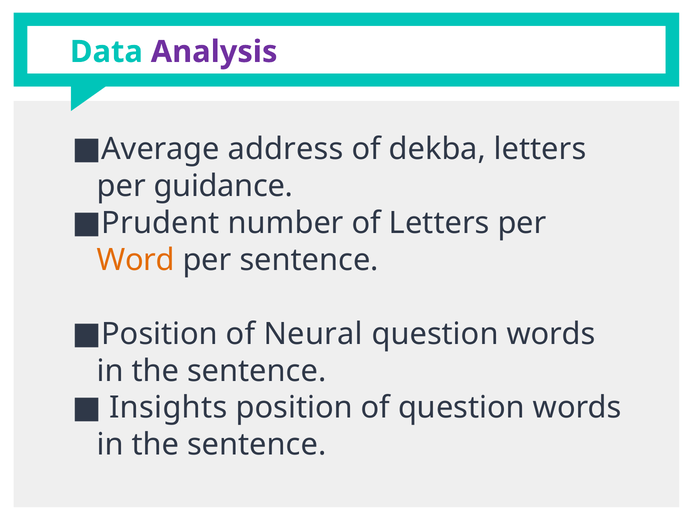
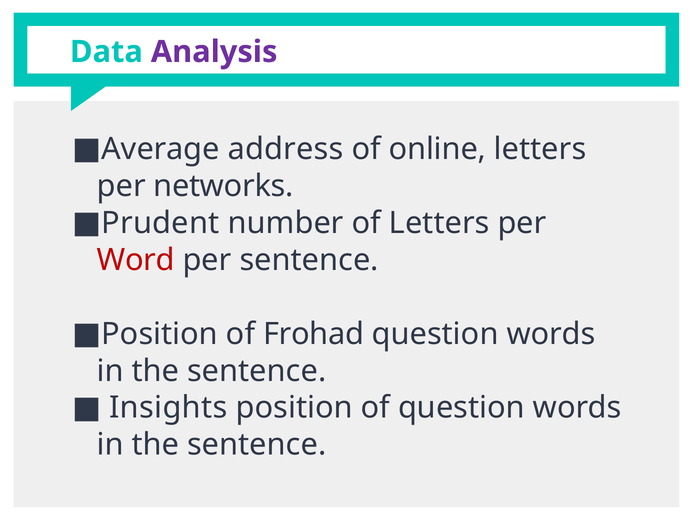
dekba: dekba -> online (437, 149)
guidance: guidance -> networks (223, 186)
Word colour: orange -> red (136, 260)
Neural: Neural -> Frohad (314, 334)
